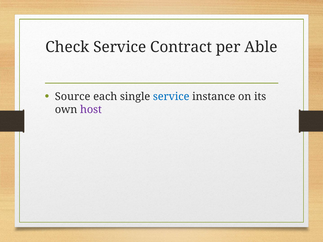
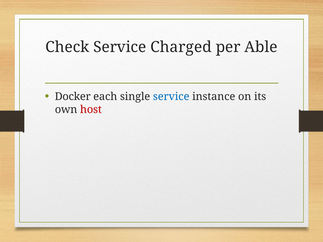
Contract: Contract -> Charged (181, 47)
Source: Source -> Docker (73, 97)
host colour: purple -> red (91, 110)
